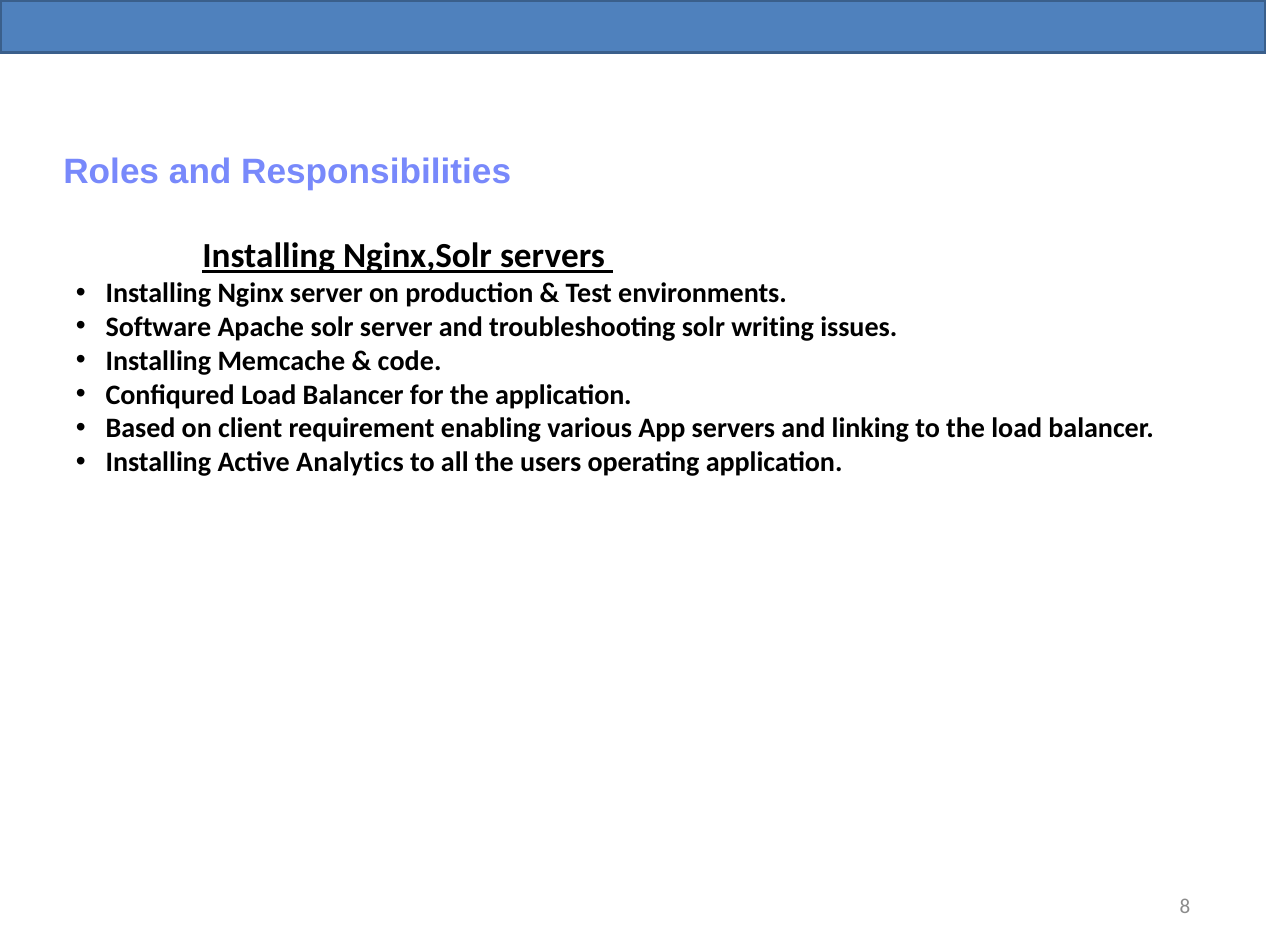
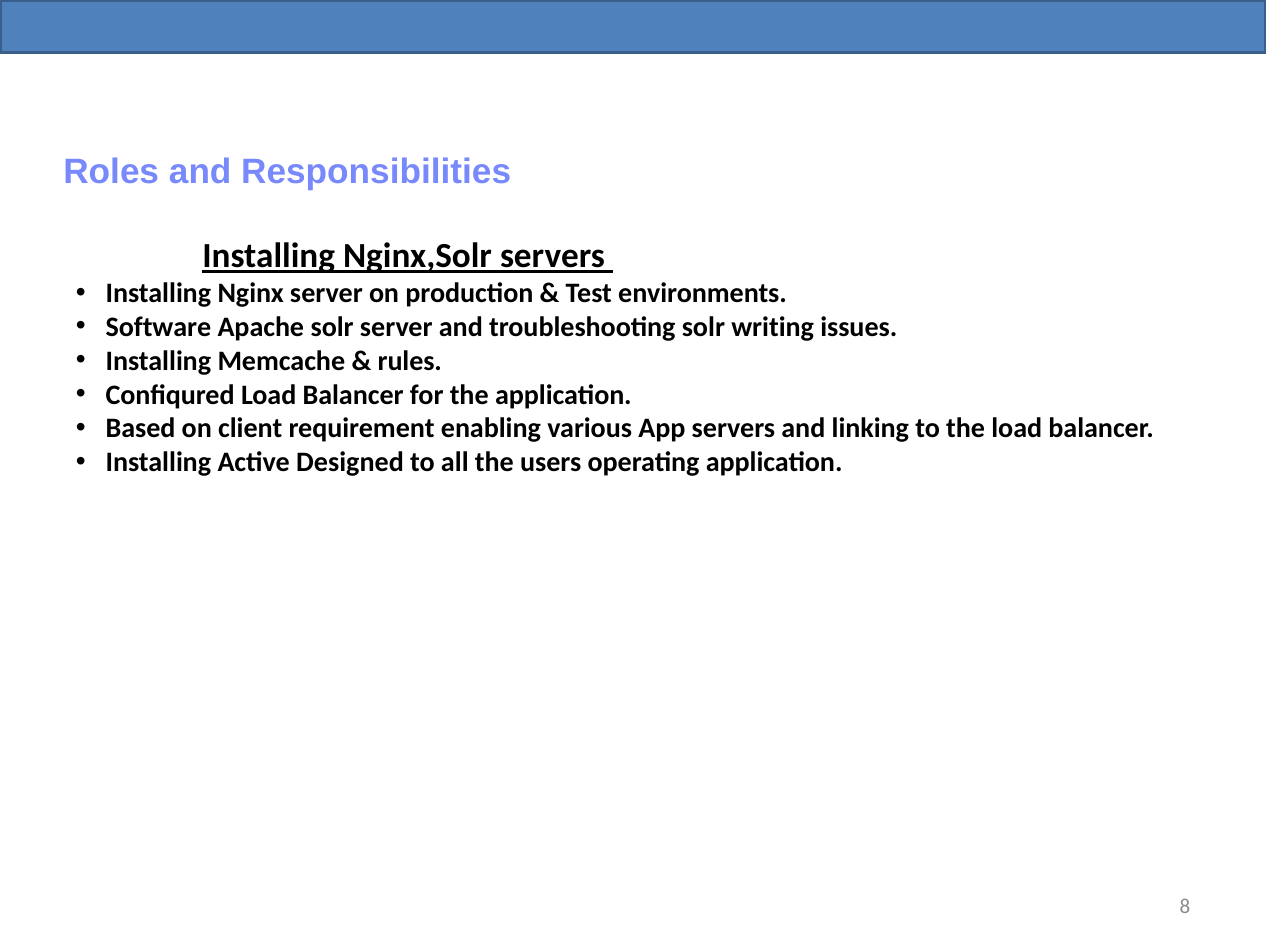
code: code -> rules (410, 361)
Analytics: Analytics -> Designed (350, 462)
